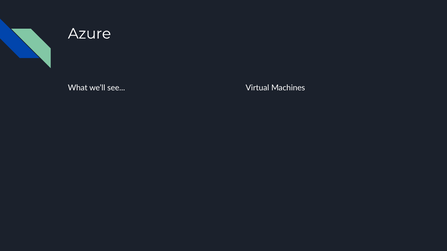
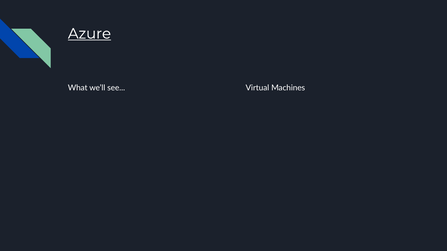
Azure underline: none -> present (89, 34)
